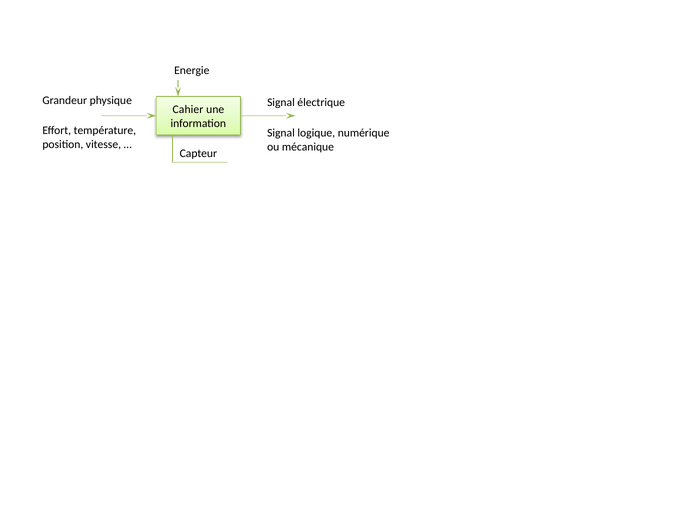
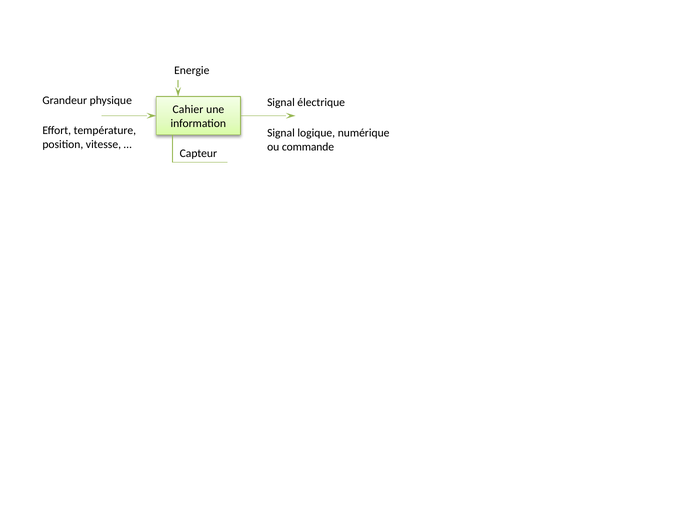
mécanique: mécanique -> commande (308, 147)
